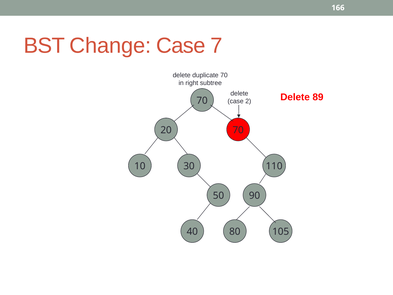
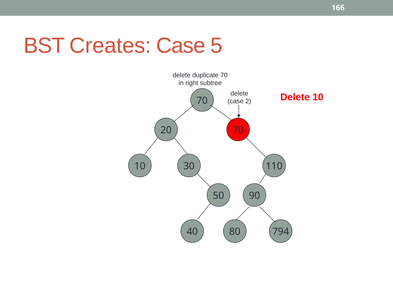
Change: Change -> Creates (110, 46)
7: 7 -> 5 (216, 46)
Delete 89: 89 -> 10 (318, 97)
105: 105 -> 794 (281, 232)
